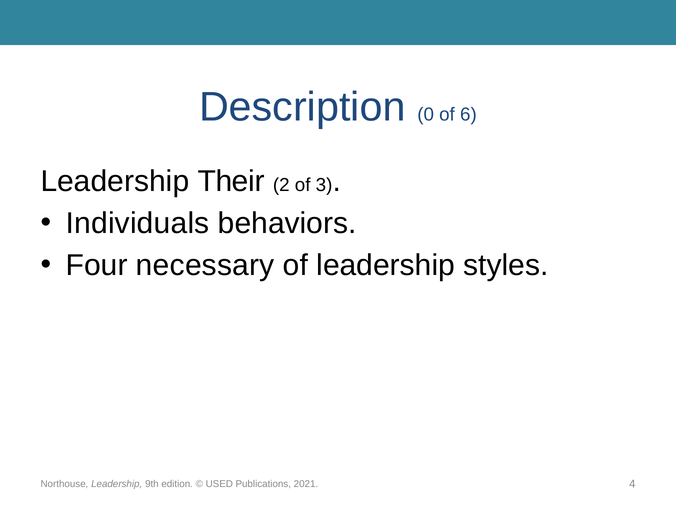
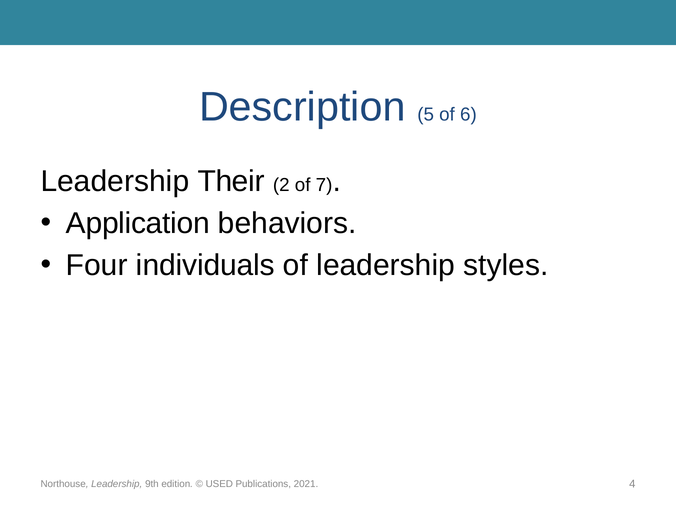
0: 0 -> 5 (426, 115)
3: 3 -> 7 (324, 185)
Individuals: Individuals -> Application (138, 223)
necessary: necessary -> individuals (205, 265)
